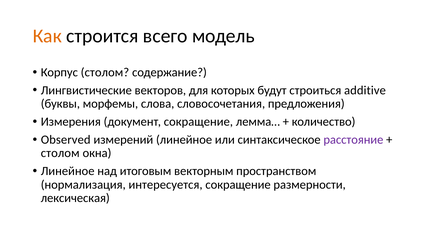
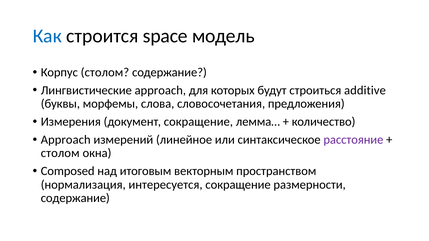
Как colour: orange -> blue (47, 36)
всего: всего -> space (165, 36)
Лингвистические векторов: векторов -> approach (160, 90)
Observed: Observed -> Approach (66, 140)
Линейное: Линейное -> Composed (68, 171)
лексическая: лексическая -> содержание (75, 198)
